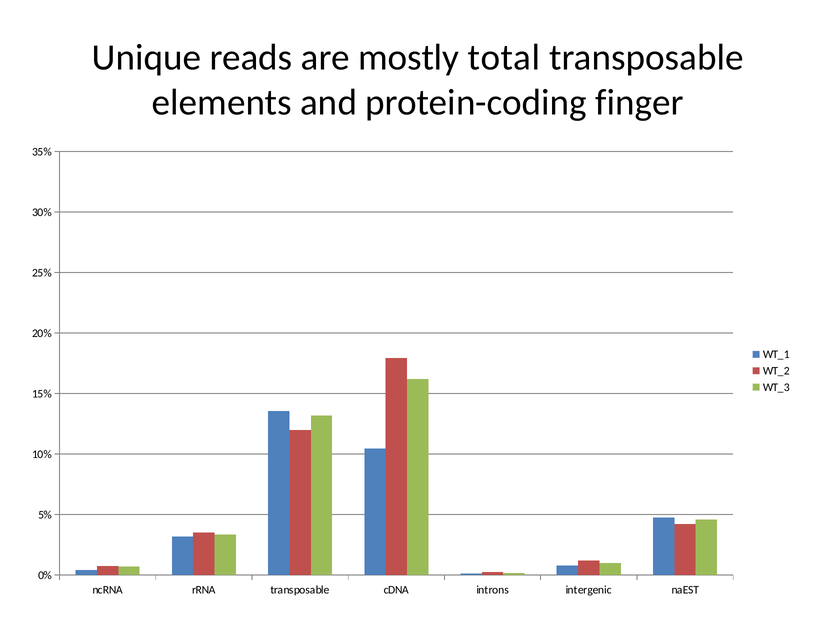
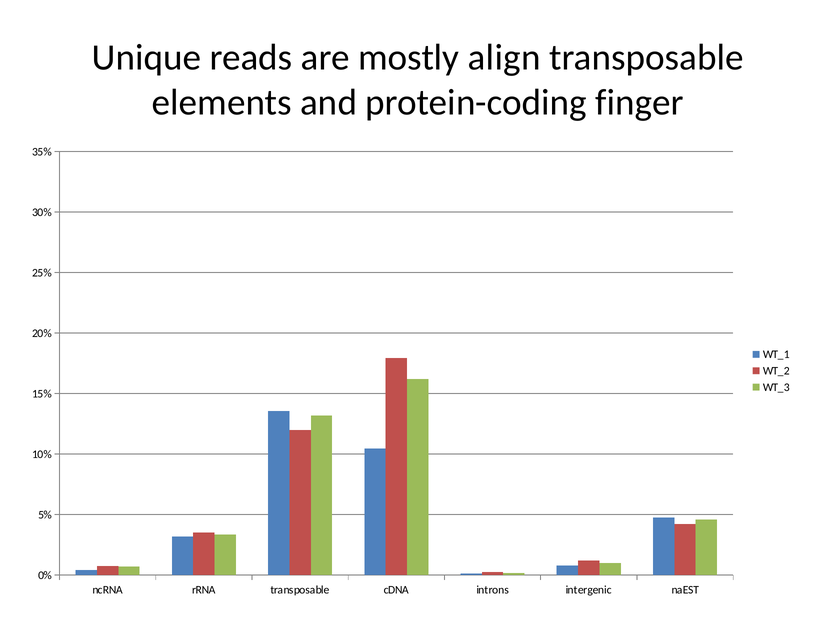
total: total -> align (504, 58)
